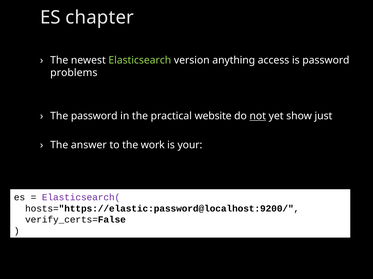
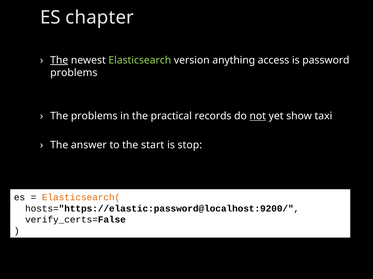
The underline: none -> present (59, 60)
The password: password -> problems (94, 116)
website: website -> records (213, 116)
just: just -> taxi (323, 116)
work: work -> start (153, 145)
your: your -> stop (190, 145)
Elasticsearch( colour: purple -> orange (81, 198)
